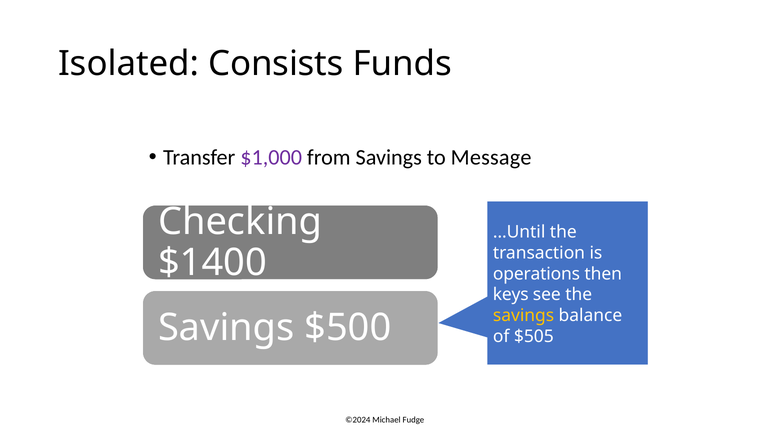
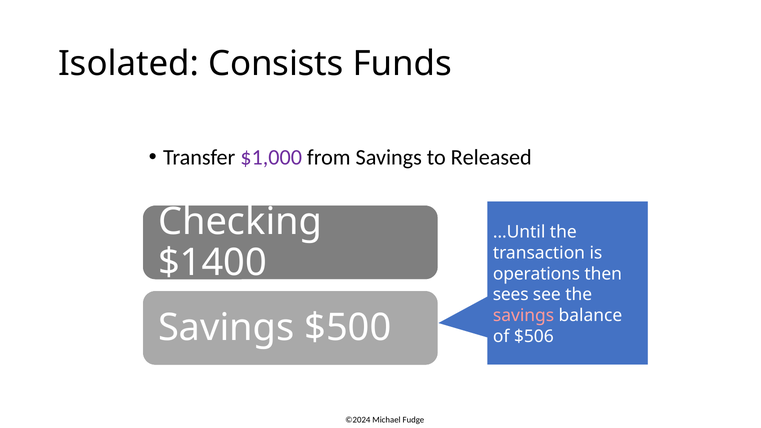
Message: Message -> Released (491, 157)
keys: keys -> sees (511, 295)
savings colour: yellow -> pink (524, 316)
$505: $505 -> $506 (534, 337)
